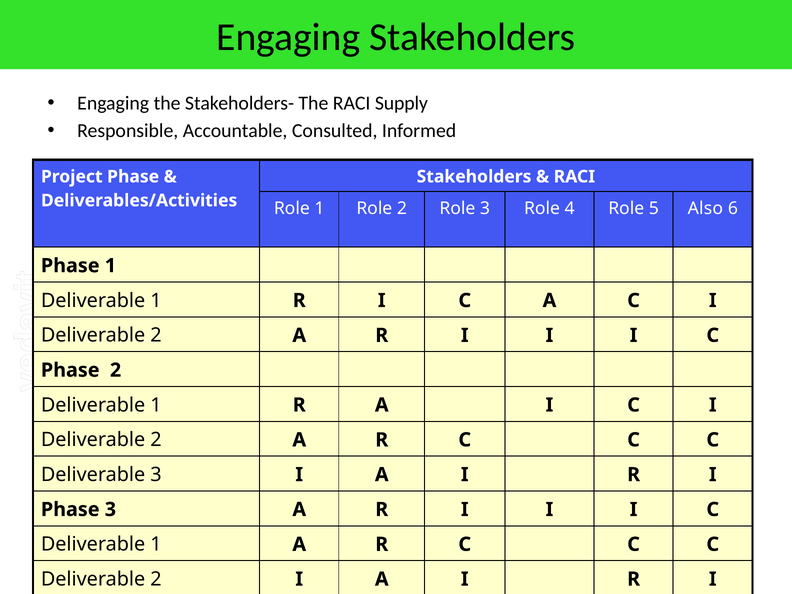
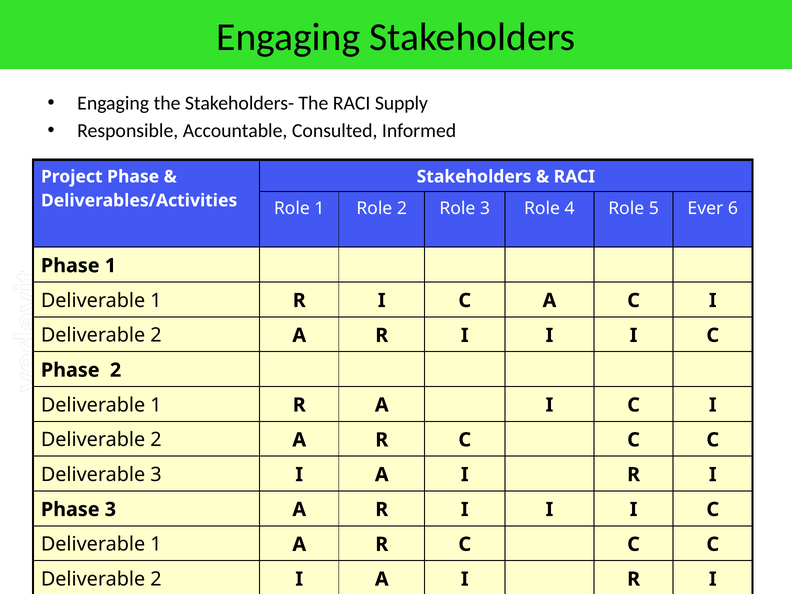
Also: Also -> Ever (705, 208)
